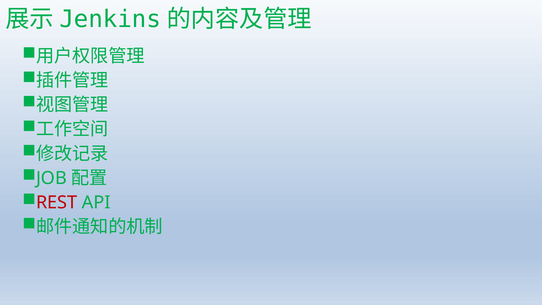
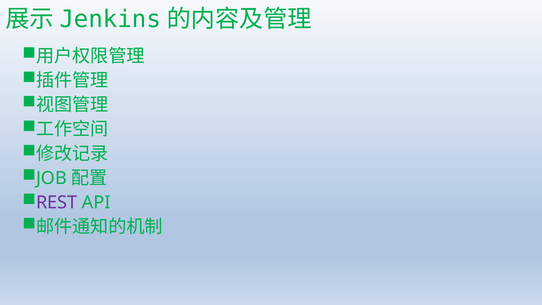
REST colour: red -> purple (57, 202)
